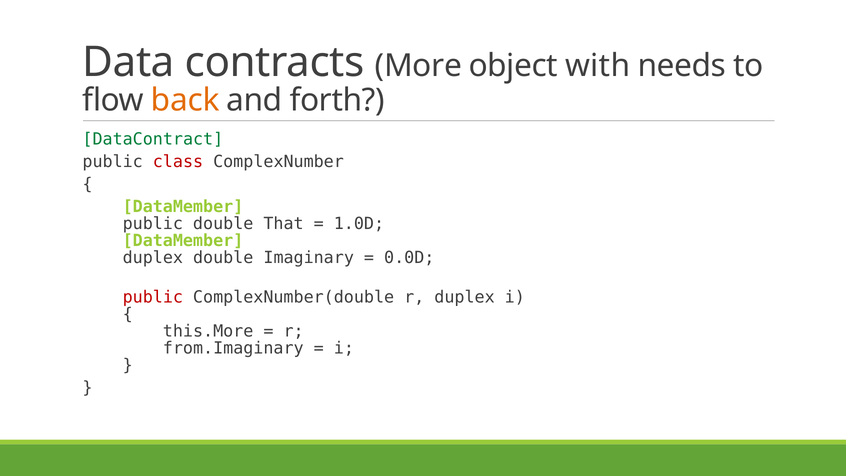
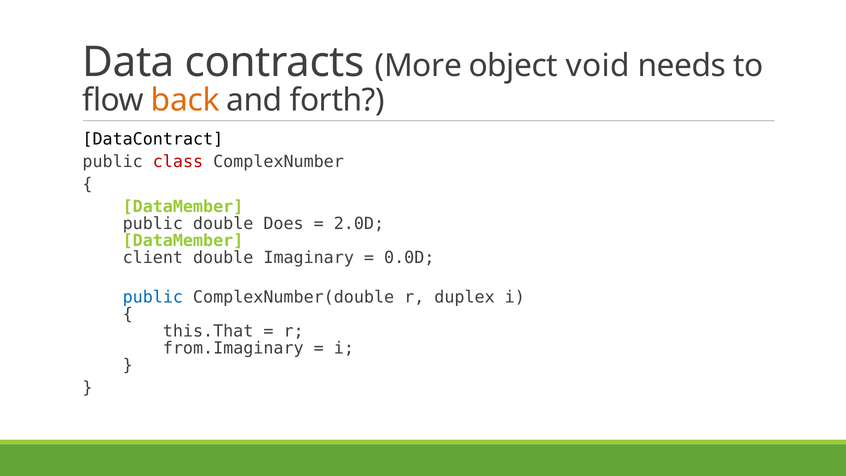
with: with -> void (598, 66)
DataContract colour: green -> black (153, 139)
That: That -> Does (284, 224)
1.0D: 1.0D -> 2.0D (359, 224)
duplex: duplex -> client (153, 258)
public colour: red -> blue (153, 297)
this.More: this.More -> this.That (208, 331)
